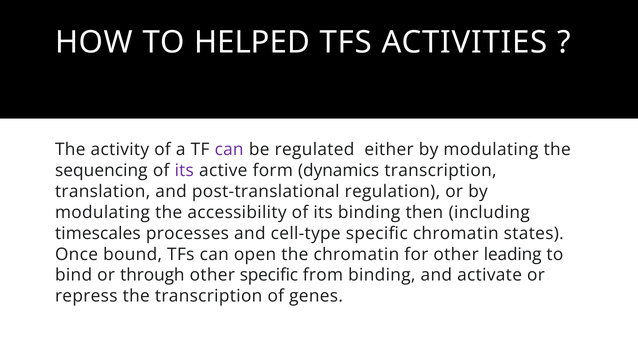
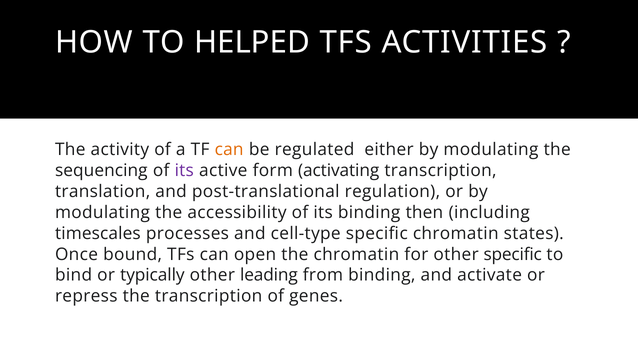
can colour: purple -> orange (229, 150)
dynamics: dynamics -> activating (339, 171)
other leading: leading -> specific (513, 254)
through: through -> typically (152, 275)
other specific: specific -> leading (269, 275)
